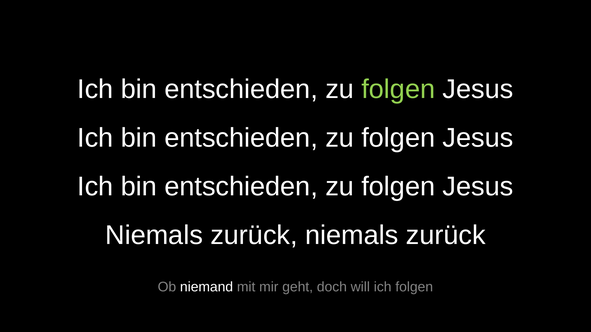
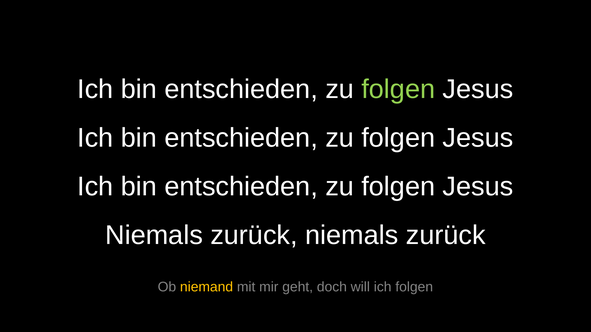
niemand colour: white -> yellow (207, 287)
